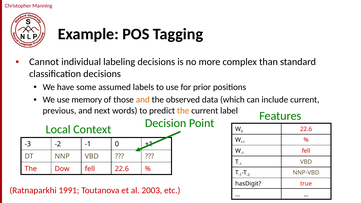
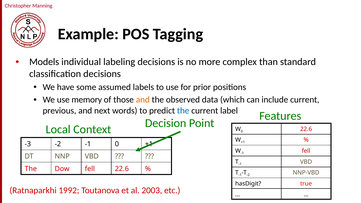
Cannot: Cannot -> Models (44, 62)
the colour: orange -> blue (183, 111)
1991: 1991 -> 1992 (69, 191)
